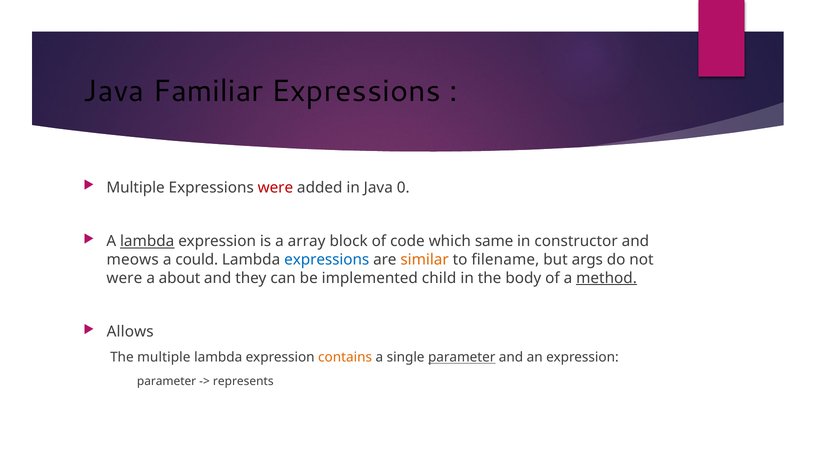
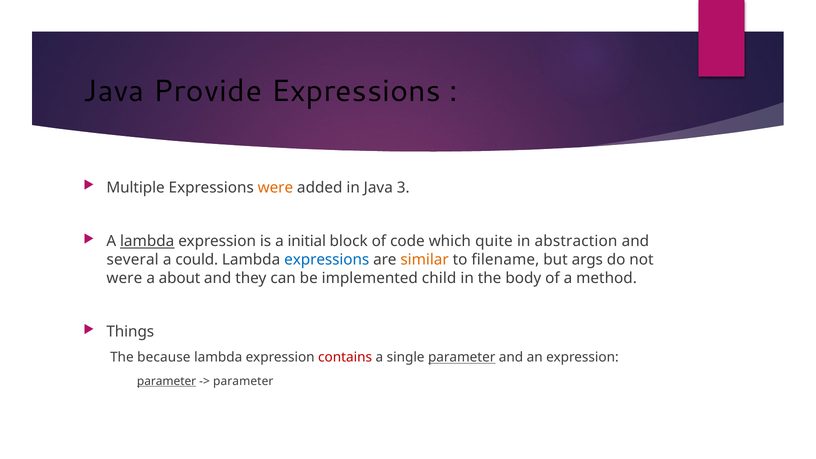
Familiar: Familiar -> Provide (208, 91)
were colour: red -> orange (275, 188)
0: 0 -> 3 (403, 188)
array: array -> initial (307, 241)
same: same -> quite (494, 241)
constructor: constructor -> abstraction (576, 241)
meows: meows -> several (133, 260)
method underline: present -> none (607, 278)
Allows: Allows -> Things (130, 332)
The multiple: multiple -> because (164, 357)
contains colour: orange -> red (345, 357)
parameter underline: none -> present (167, 381)
represents: represents -> parameter (243, 381)
